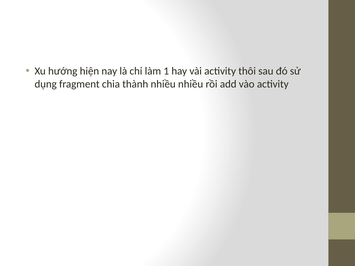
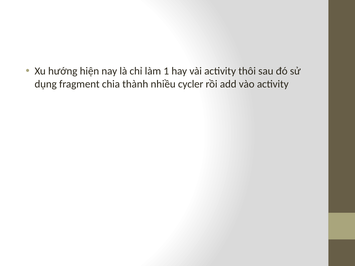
nhiều nhiều: nhiều -> cycler (191, 84)
